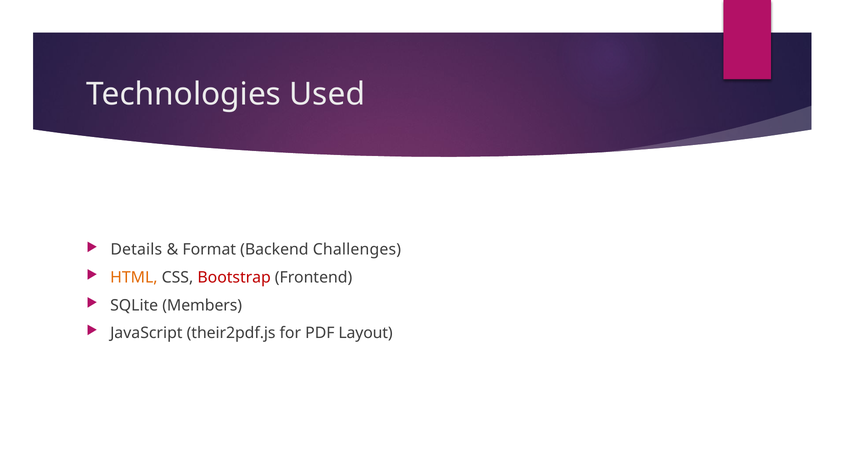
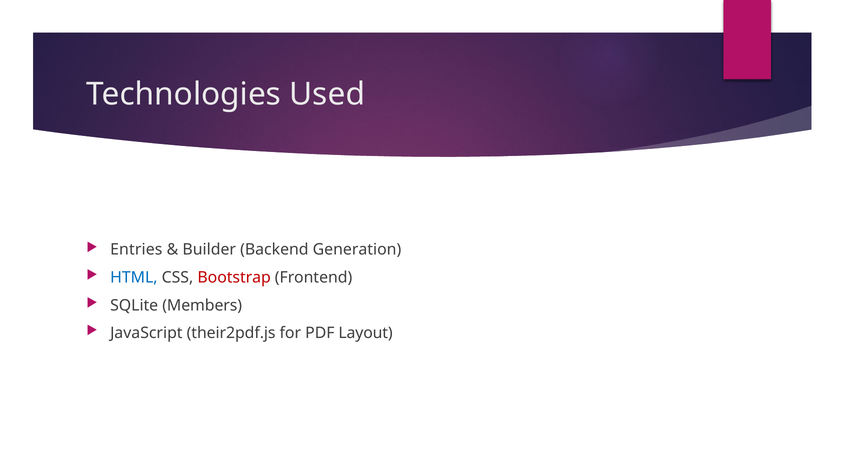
Details: Details -> Entries (136, 250)
Format: Format -> Builder (209, 250)
Challenges: Challenges -> Generation (357, 250)
HTML colour: orange -> blue (134, 278)
